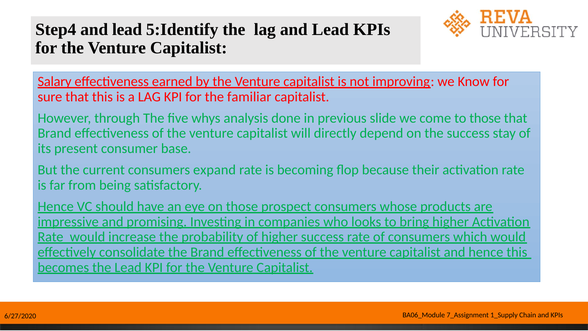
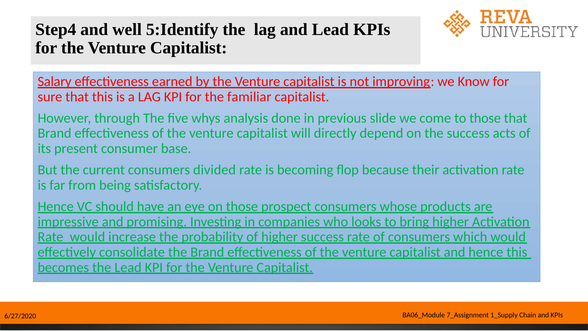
Step4 and lead: lead -> well (127, 29)
stay: stay -> acts (504, 133)
expand: expand -> divided (215, 170)
